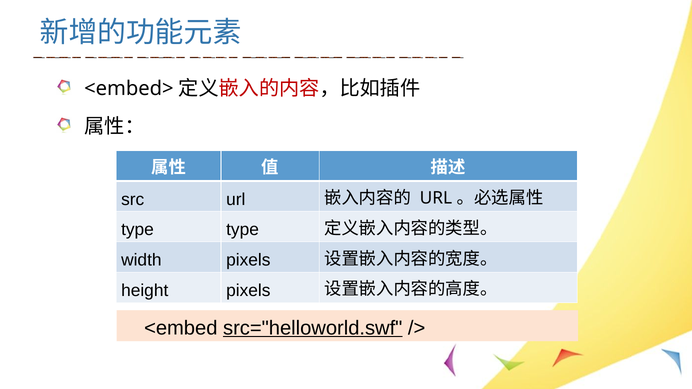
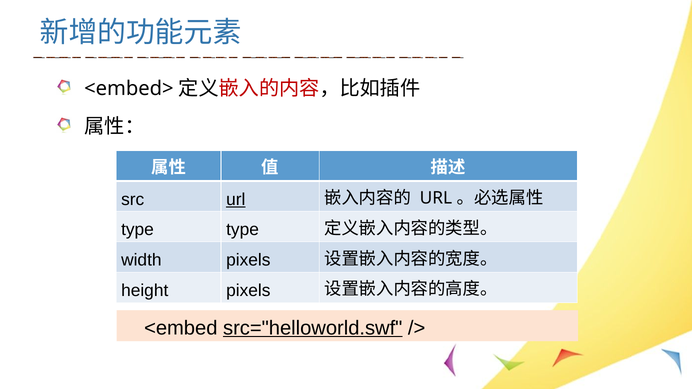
url underline: none -> present (236, 199)
